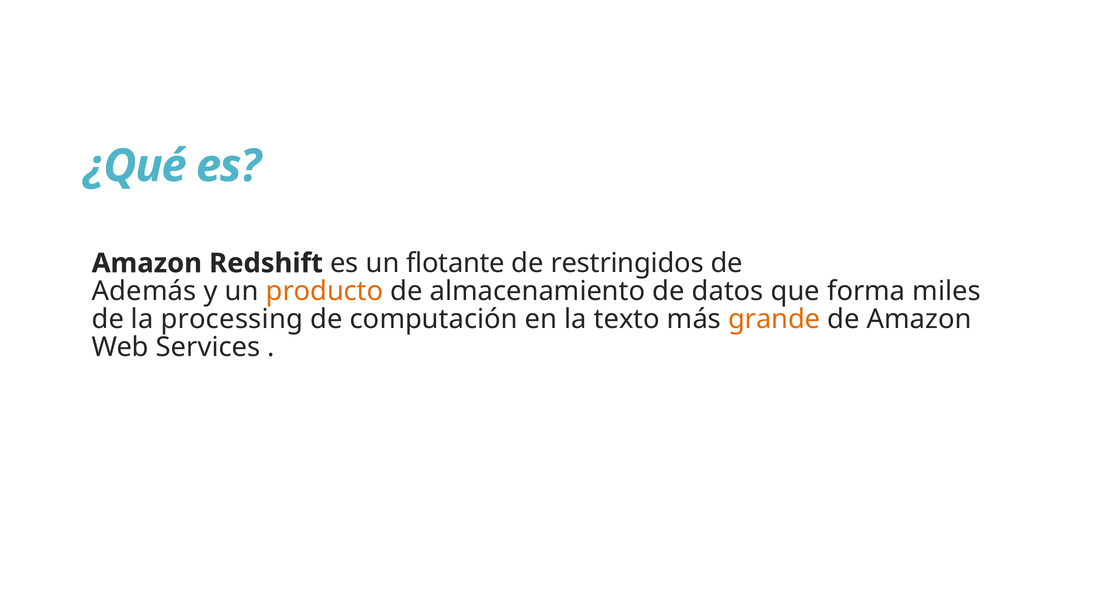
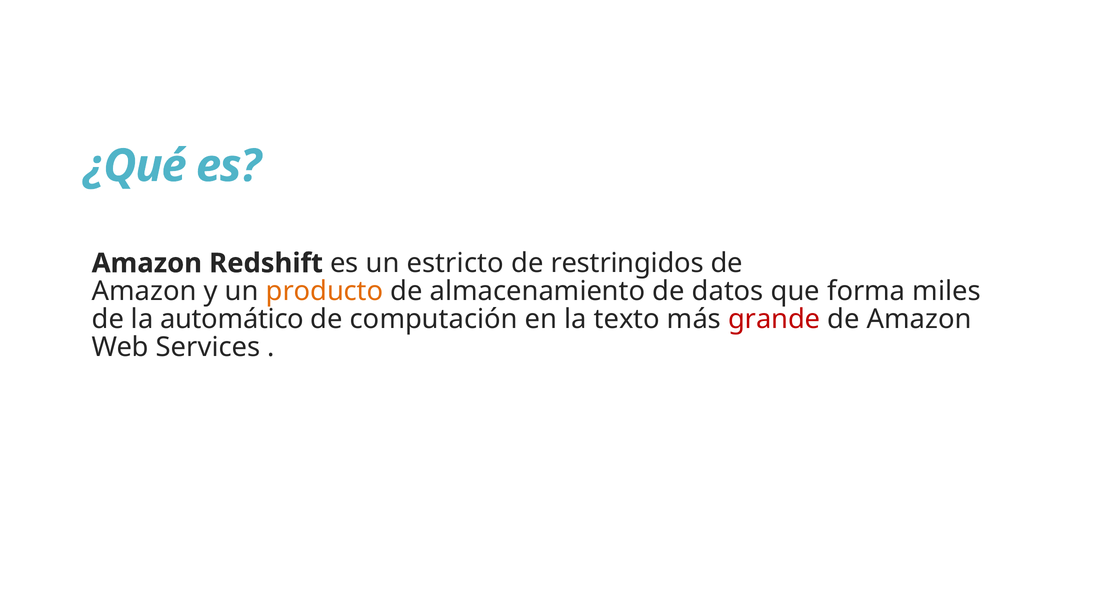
flotante: flotante -> estricto (455, 263)
Además: Además -> Amazon (144, 291)
processing: processing -> automático (232, 319)
grande colour: orange -> red (774, 319)
